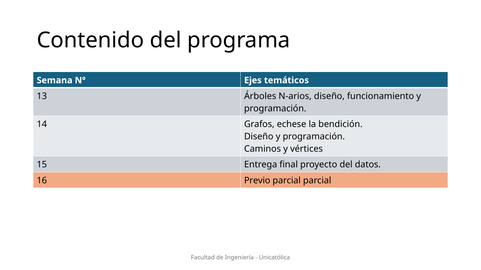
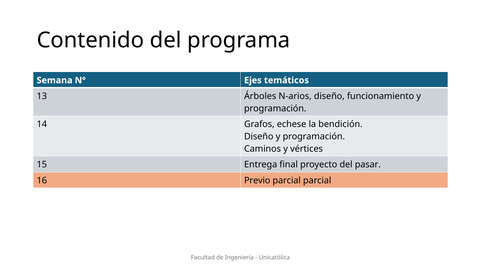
datos: datos -> pasar (368, 165)
